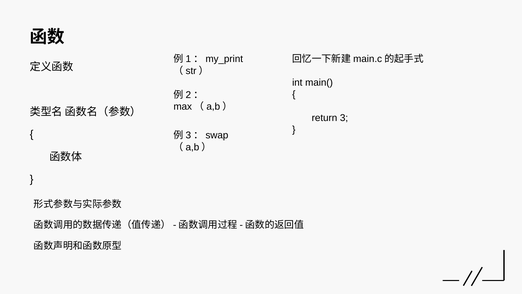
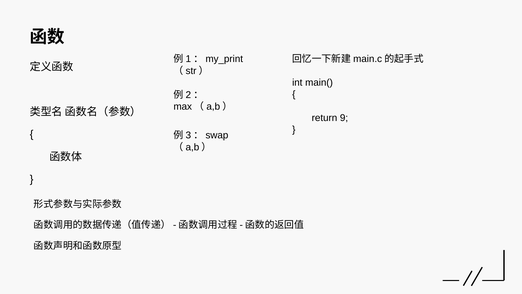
3: 3 -> 9 (344, 118)
